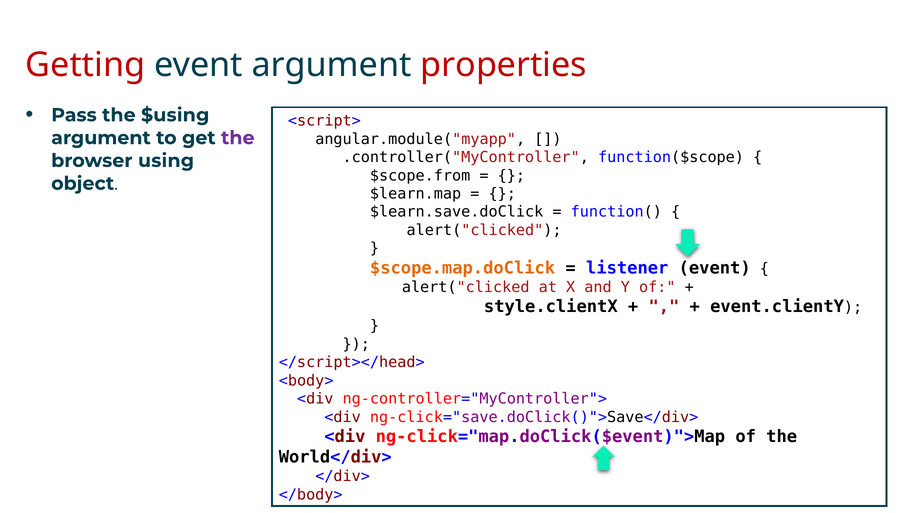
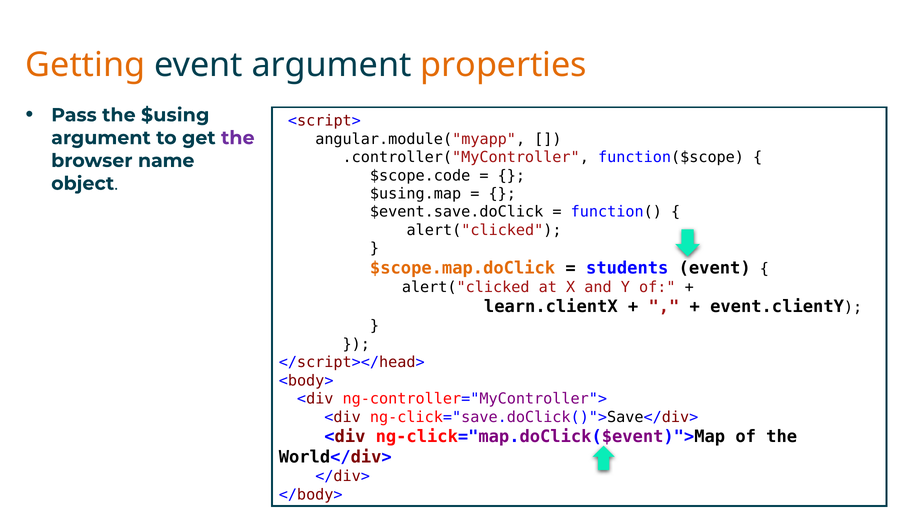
Getting colour: red -> orange (85, 65)
properties colour: red -> orange (504, 65)
using: using -> name (166, 161)
$scope.from: $scope.from -> $scope.code (420, 175)
$learn.map: $learn.map -> $using.map (416, 194)
$learn.save.doClick: $learn.save.doClick -> $event.save.doClick (457, 212)
listener: listener -> students (627, 268)
style.clientX: style.clientX -> learn.clientX (551, 307)
